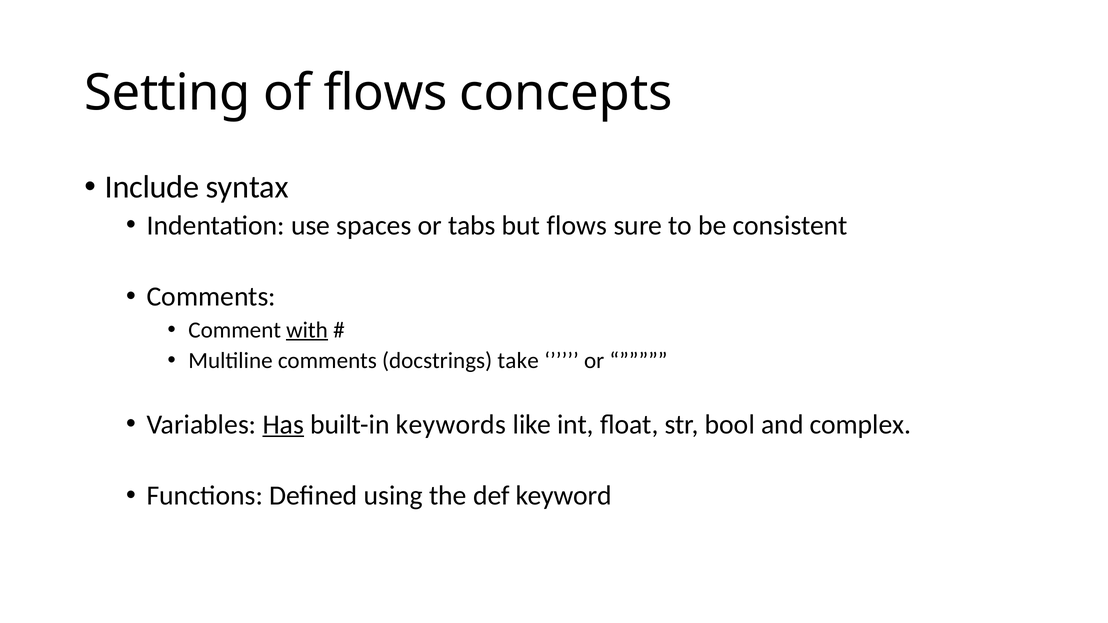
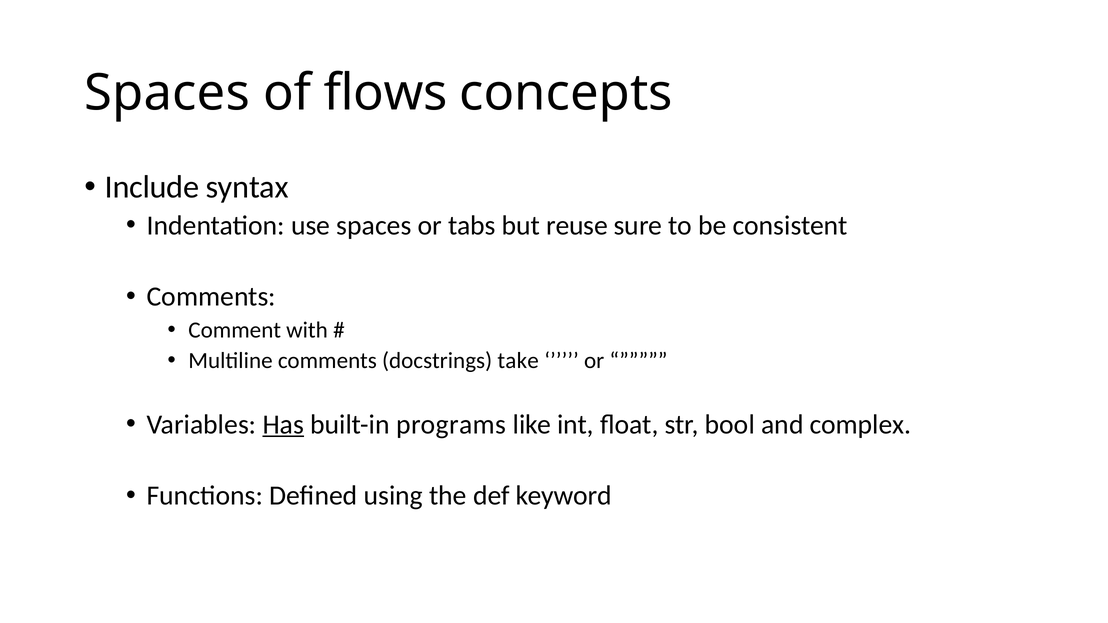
Setting: Setting -> Spaces (167, 93)
but flows: flows -> reuse (577, 226)
with underline: present -> none (307, 330)
keywords: keywords -> programs (451, 425)
